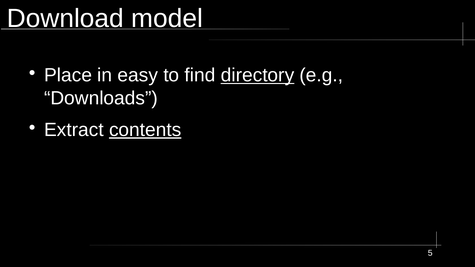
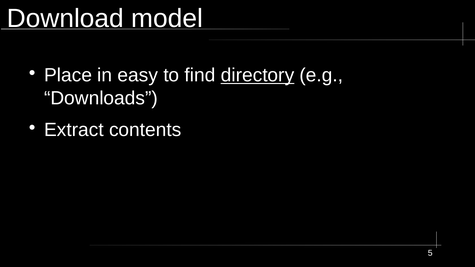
contents underline: present -> none (145, 130)
